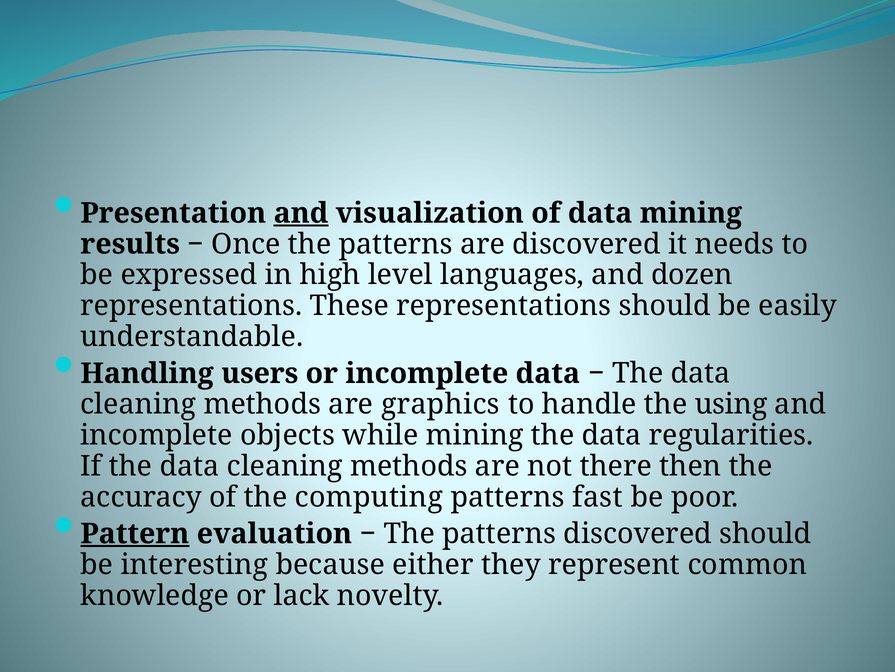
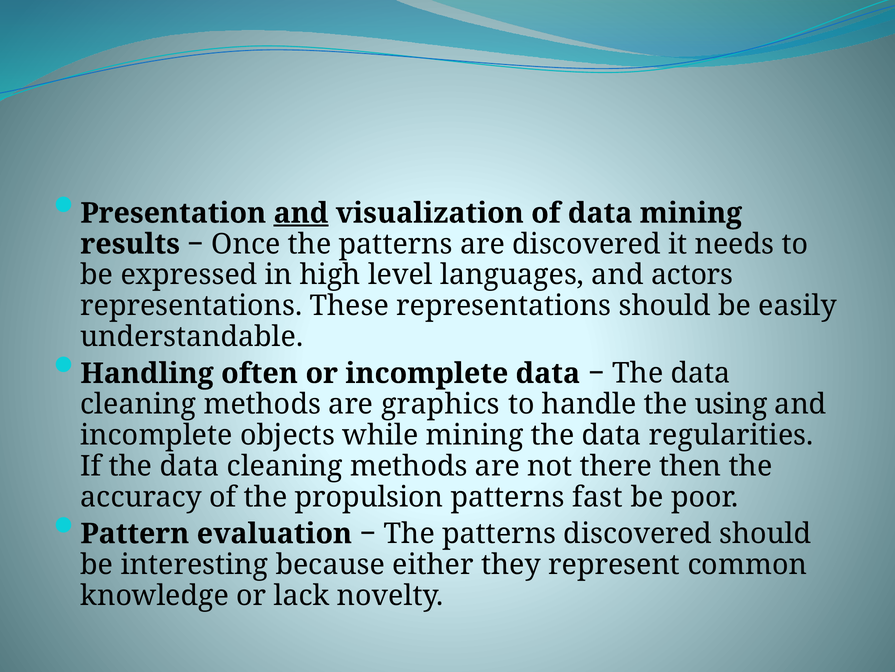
dozen: dozen -> actors (692, 275)
users: users -> often (260, 373)
computing: computing -> propulsion (369, 497)
Pattern underline: present -> none (135, 533)
